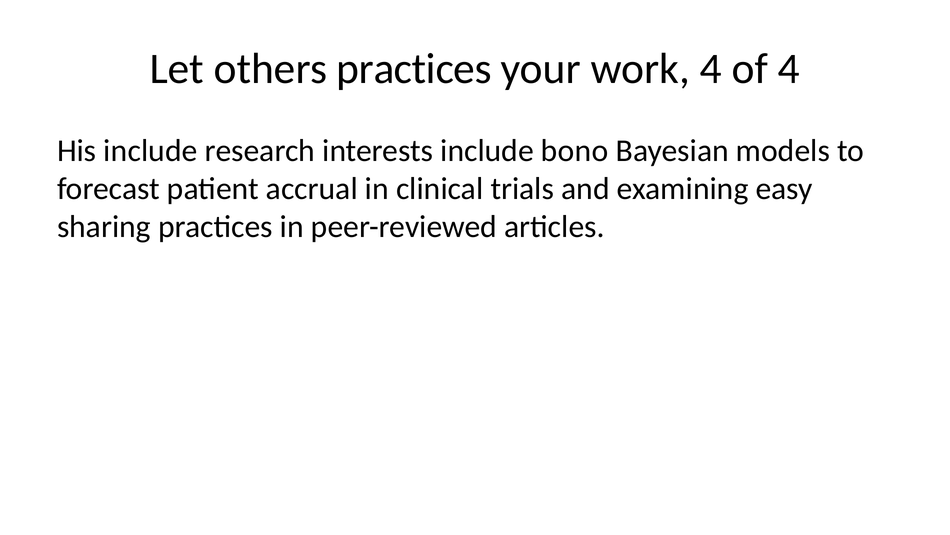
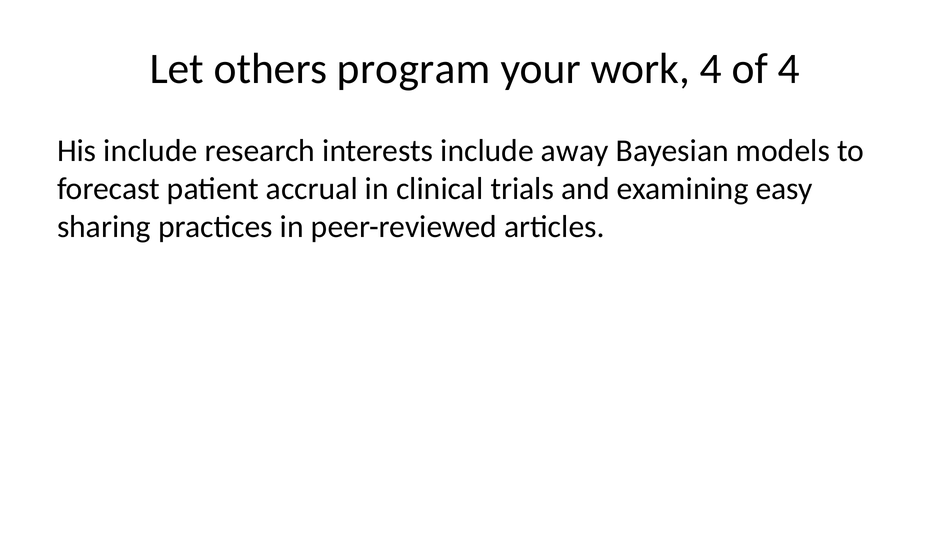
others practices: practices -> program (414, 69)
bono: bono -> away (575, 151)
